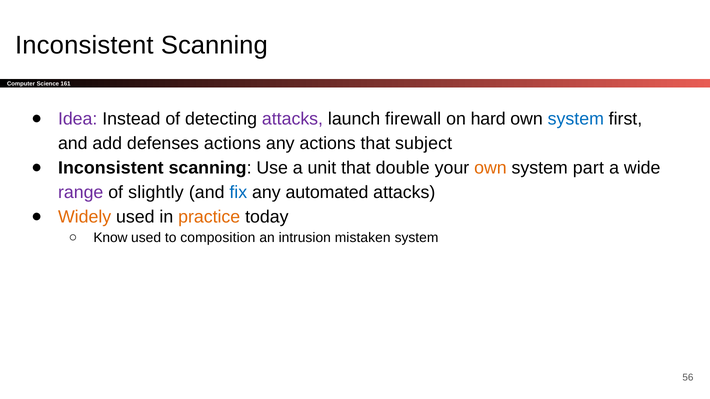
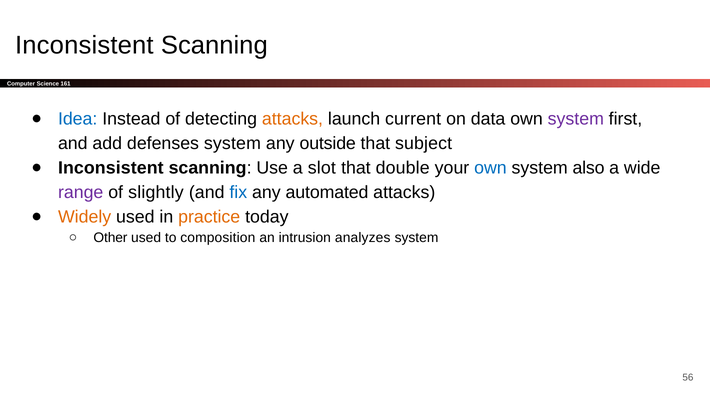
Idea colour: purple -> blue (78, 119)
attacks colour: purple -> orange (293, 119)
firewall: firewall -> current (413, 119)
hard: hard -> data (488, 119)
system colour: blue -> purple (576, 119)
defenses actions: actions -> system (232, 143)
any actions: actions -> outside (328, 143)
unit: unit -> slot (322, 168)
own colour: orange -> blue (490, 168)
part: part -> also (589, 168)
Know: Know -> Other (110, 238)
mistaken: mistaken -> analyzes (363, 238)
